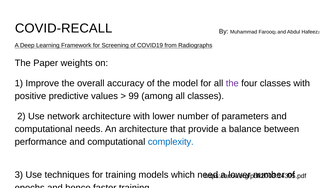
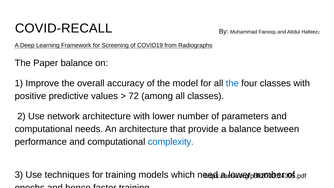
Paper weights: weights -> balance (77, 63)
the colour: purple -> blue (232, 83)
99: 99 -> 72 (134, 96)
